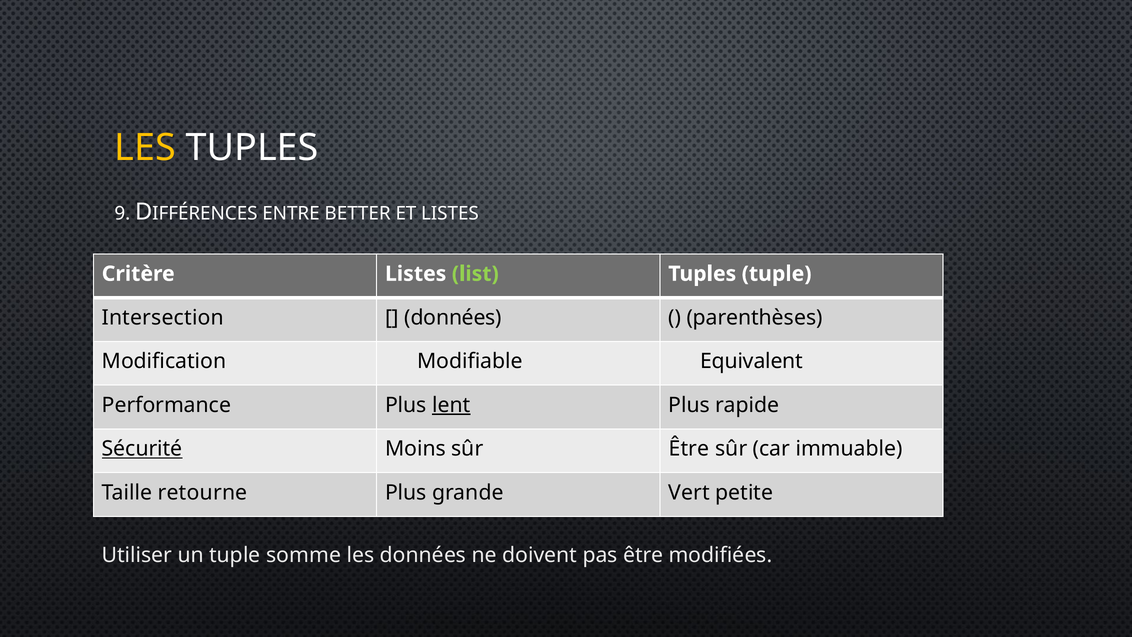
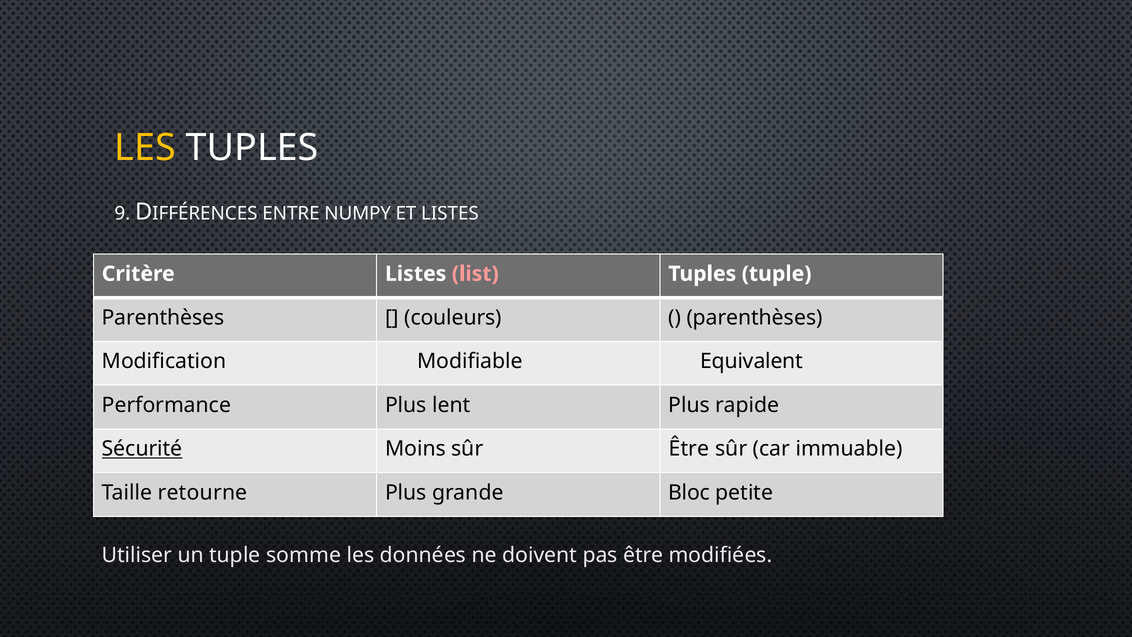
BETTER: BETTER -> NUMPY (358, 214)
list colour: light green -> pink (475, 274)
Intersection: Intersection -> Parenthèses (163, 317)
données: données -> couleurs (453, 317)
lent underline: present -> none (451, 405)
Vert: Vert -> Bloc (689, 492)
